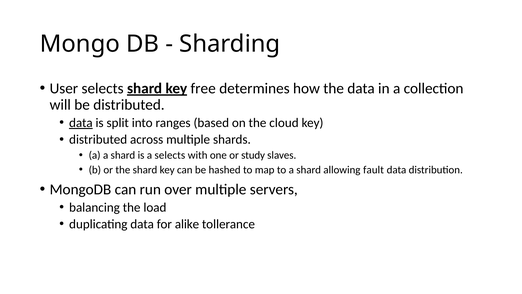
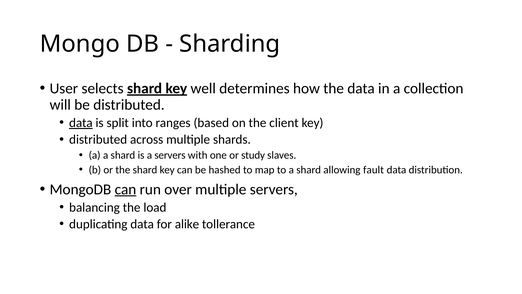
free: free -> well (203, 88)
cloud: cloud -> client (284, 123)
a selects: selects -> servers (170, 155)
can underline: none -> present (125, 189)
